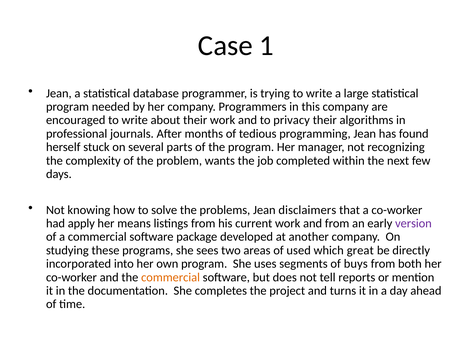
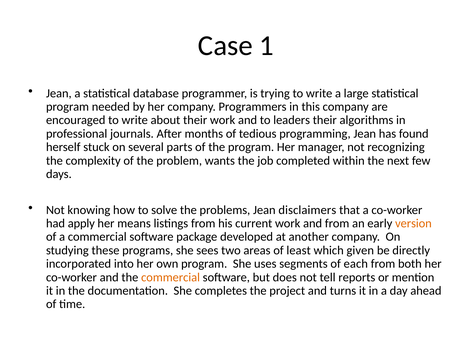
privacy: privacy -> leaders (292, 120)
version colour: purple -> orange (413, 223)
used: used -> least (299, 250)
great: great -> given (360, 250)
buys: buys -> each (356, 264)
